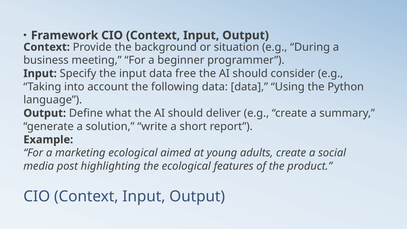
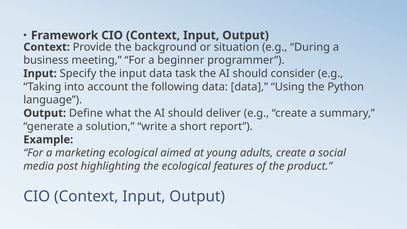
free: free -> task (186, 74)
